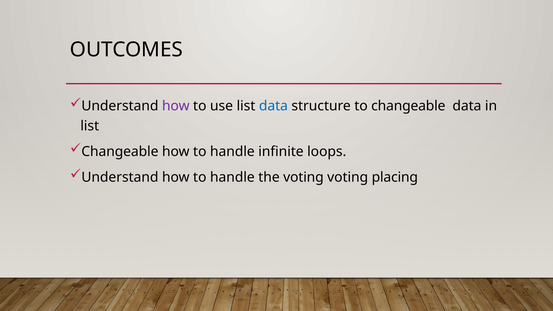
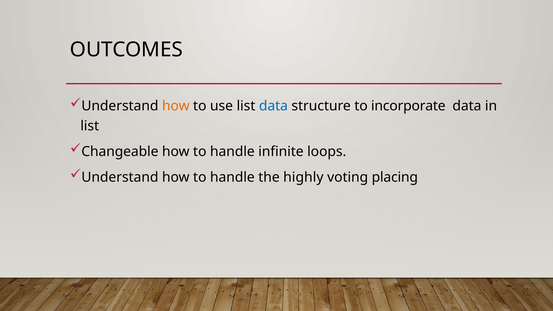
how colour: purple -> orange (176, 106)
to changeable: changeable -> incorporate (408, 106)
the voting: voting -> highly (303, 177)
